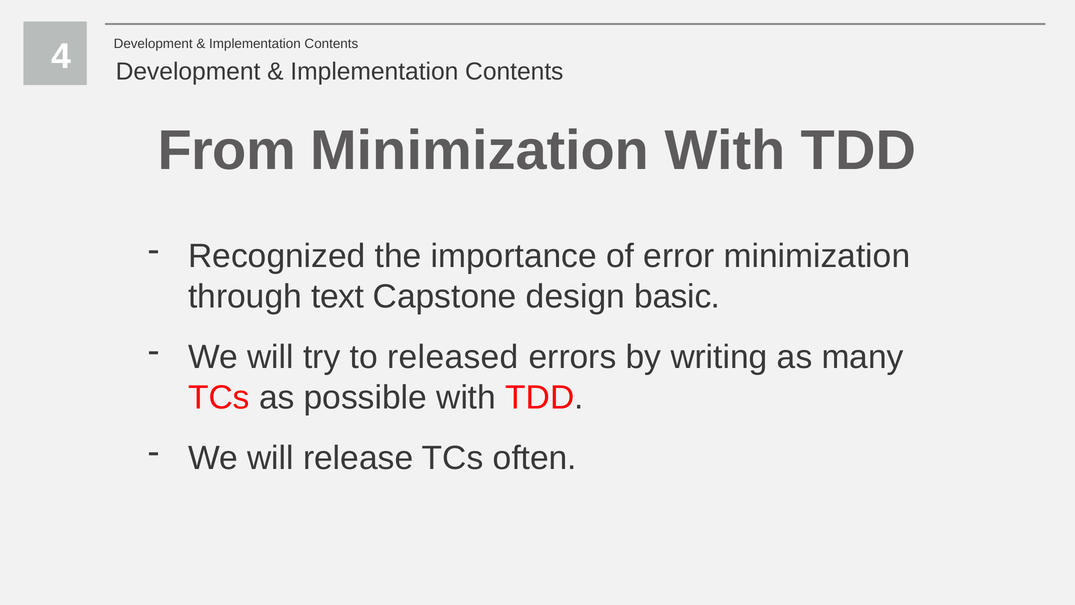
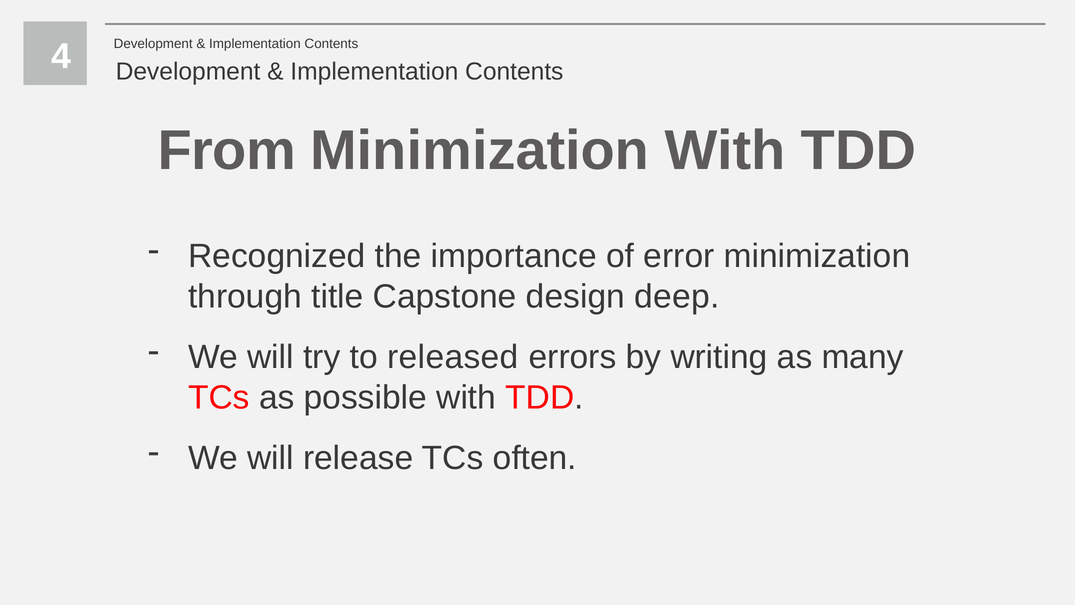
text: text -> title (337, 296)
basic: basic -> deep (677, 296)
